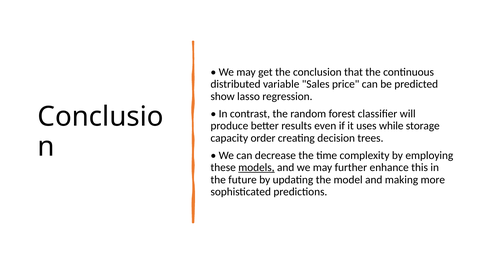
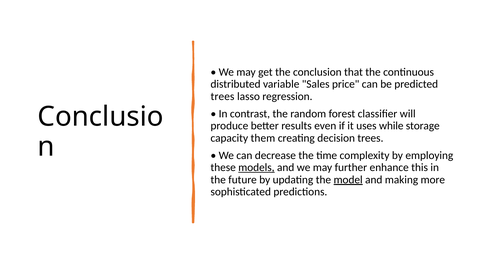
show: show -> trees (223, 96)
order: order -> them (263, 138)
model underline: none -> present (348, 179)
